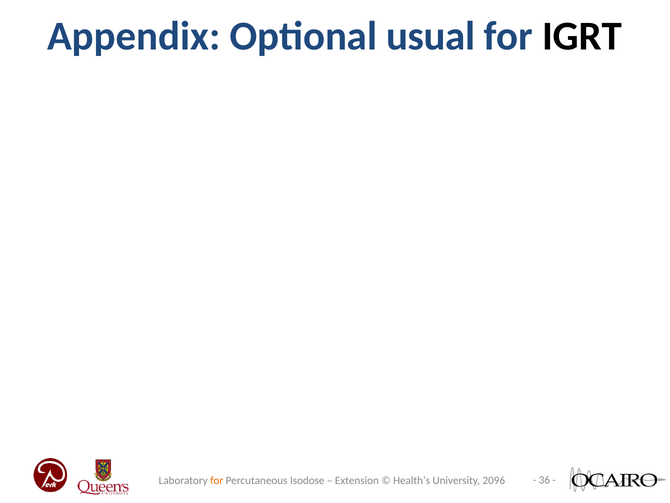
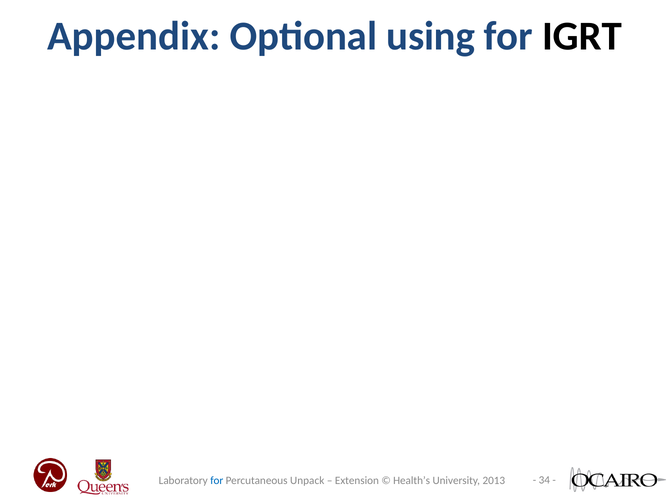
usual: usual -> using (431, 36)
36: 36 -> 34 (544, 480)
for colour: orange -> blue (217, 480)
Isodose: Isodose -> Unpack (307, 480)
2096: 2096 -> 2013 (494, 480)
